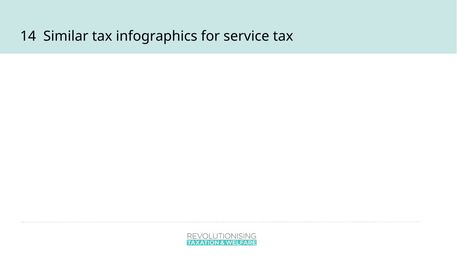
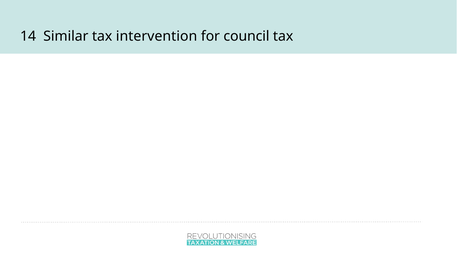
infographics: infographics -> intervention (157, 36)
service: service -> council (246, 36)
